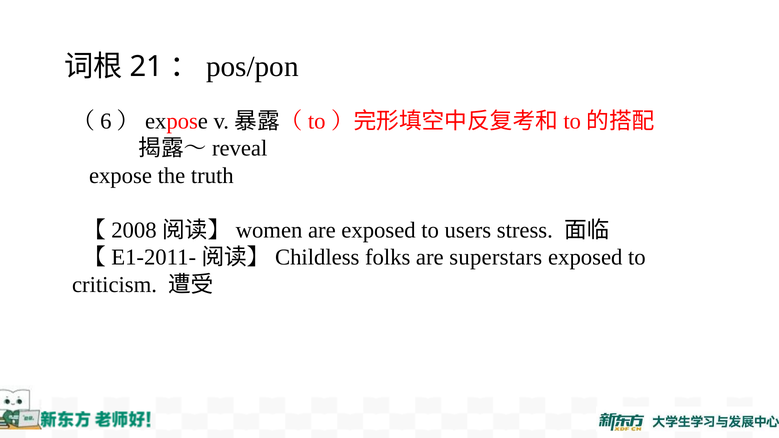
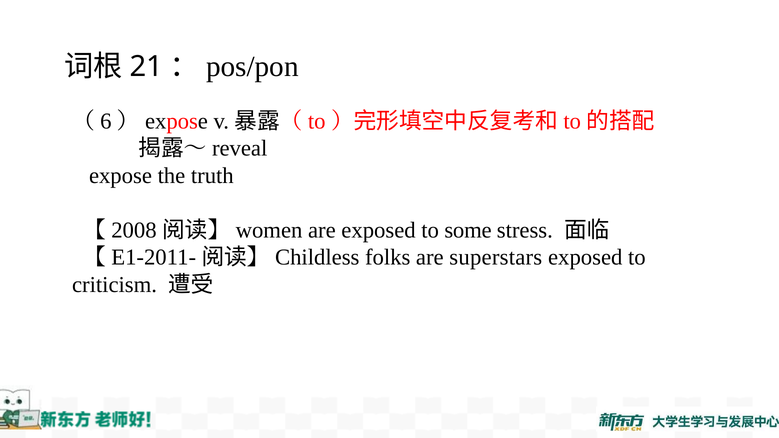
users: users -> some (468, 230)
